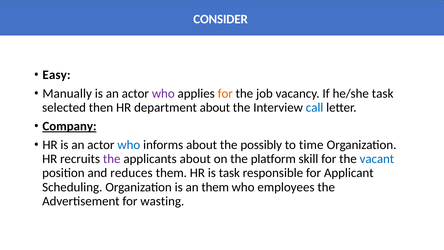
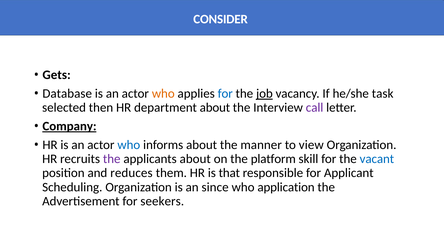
Easy: Easy -> Gets (57, 75)
Manually: Manually -> Database (67, 94)
who colour: purple -> orange (163, 94)
for colour: orange -> blue (225, 94)
job underline: none -> present (264, 94)
call colour: blue -> purple (315, 108)
possibly: possibly -> manner (261, 145)
time: time -> view (311, 145)
is task: task -> that (229, 173)
an them: them -> since (215, 187)
employees: employees -> application (286, 187)
wasting: wasting -> seekers (162, 201)
